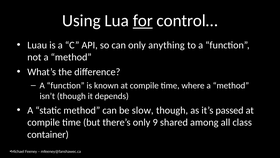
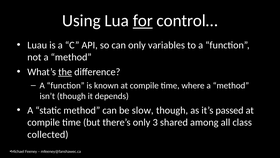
anything: anything -> variables (166, 45)
the underline: none -> present (65, 72)
9: 9 -> 3 (155, 122)
container: container -> collected (48, 134)
